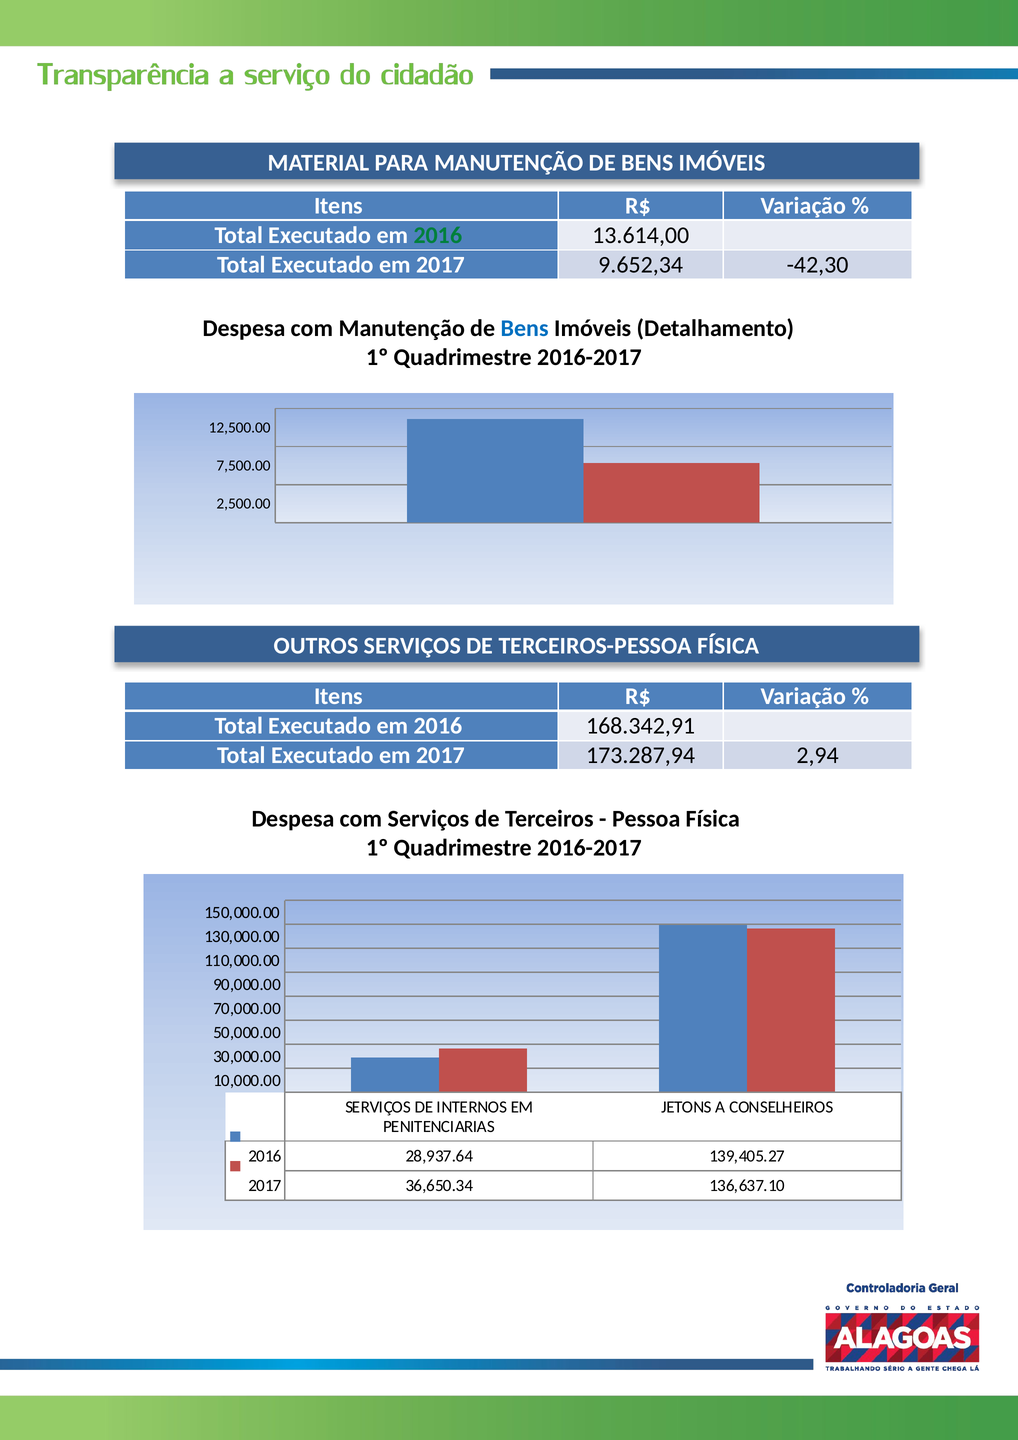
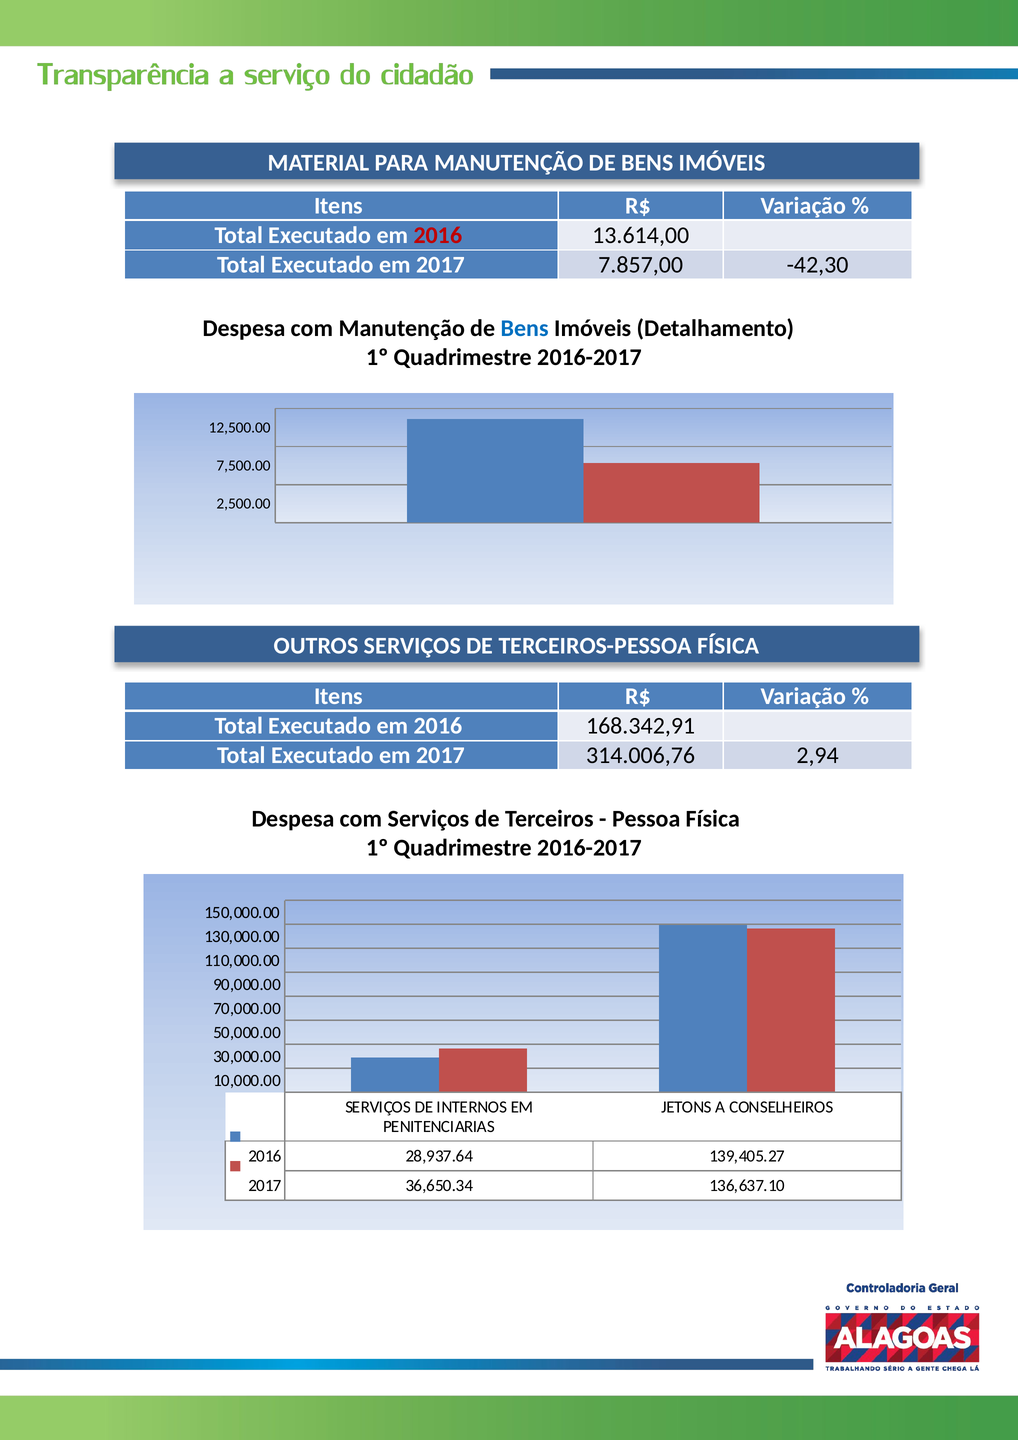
2016 colour: green -> red (438, 235)
9.652,34: 9.652,34 -> 7.857,00 (641, 265)
173.287,94: 173.287,94 -> 314.006,76 (641, 755)
